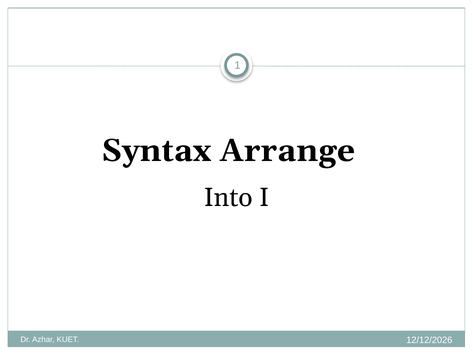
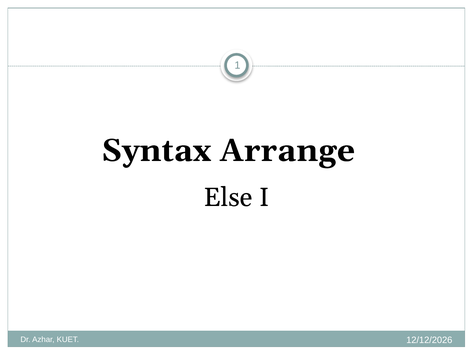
Into: Into -> Else (228, 197)
